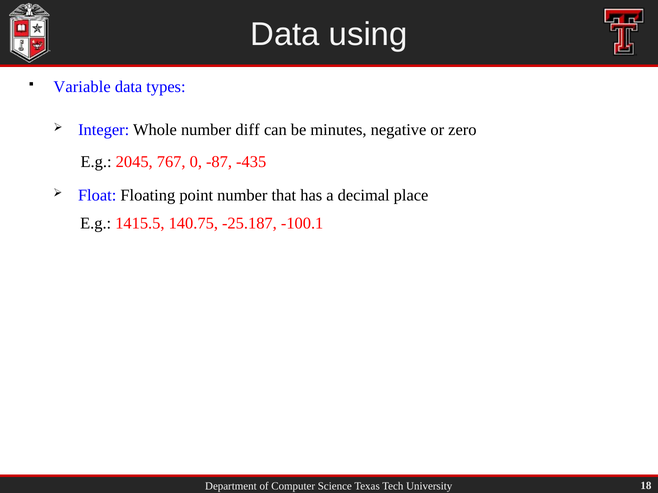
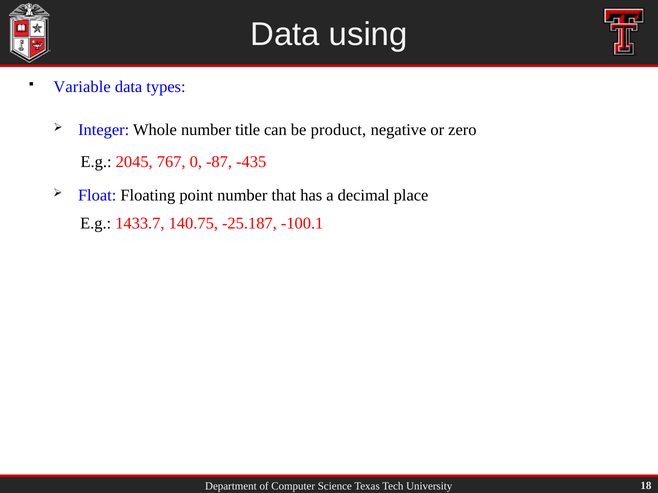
diff: diff -> title (248, 130)
minutes: minutes -> product (338, 130)
1415.5: 1415.5 -> 1433.7 (140, 223)
